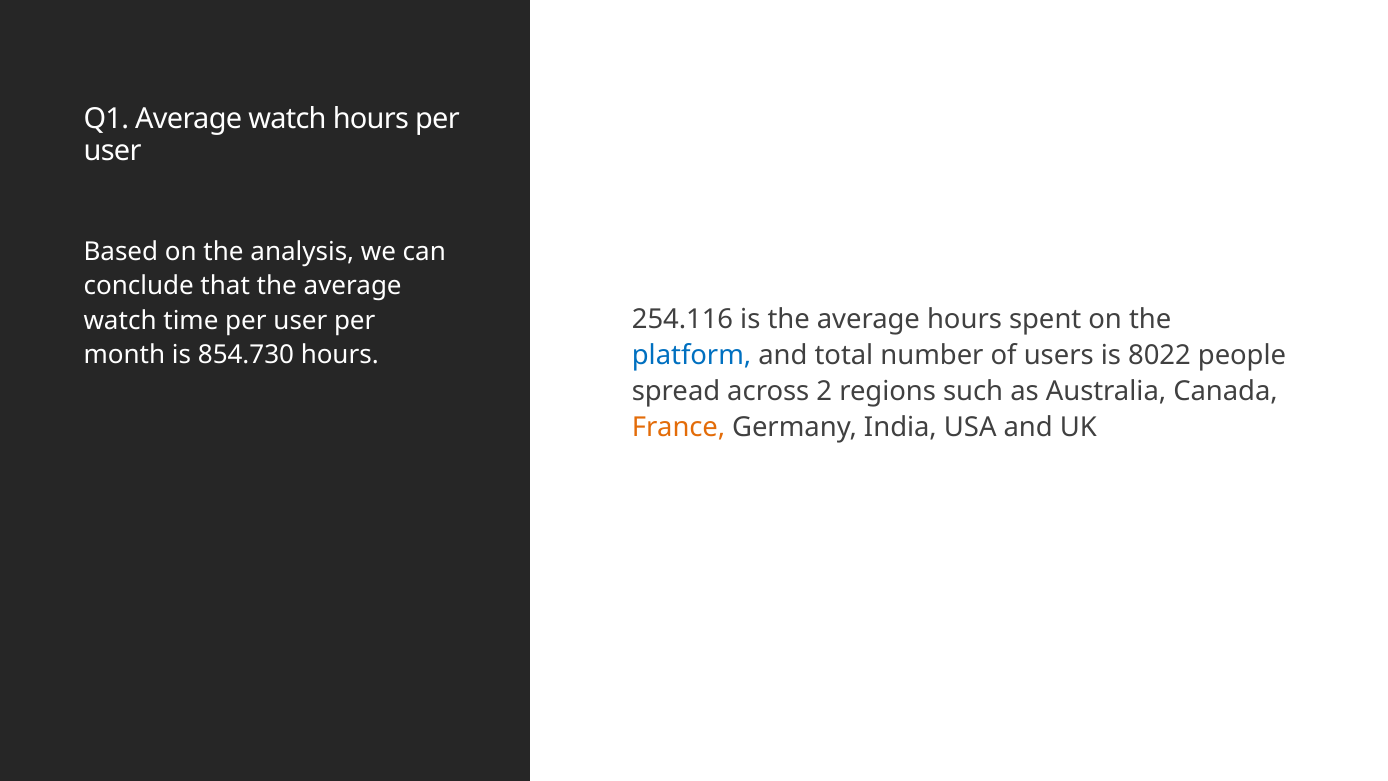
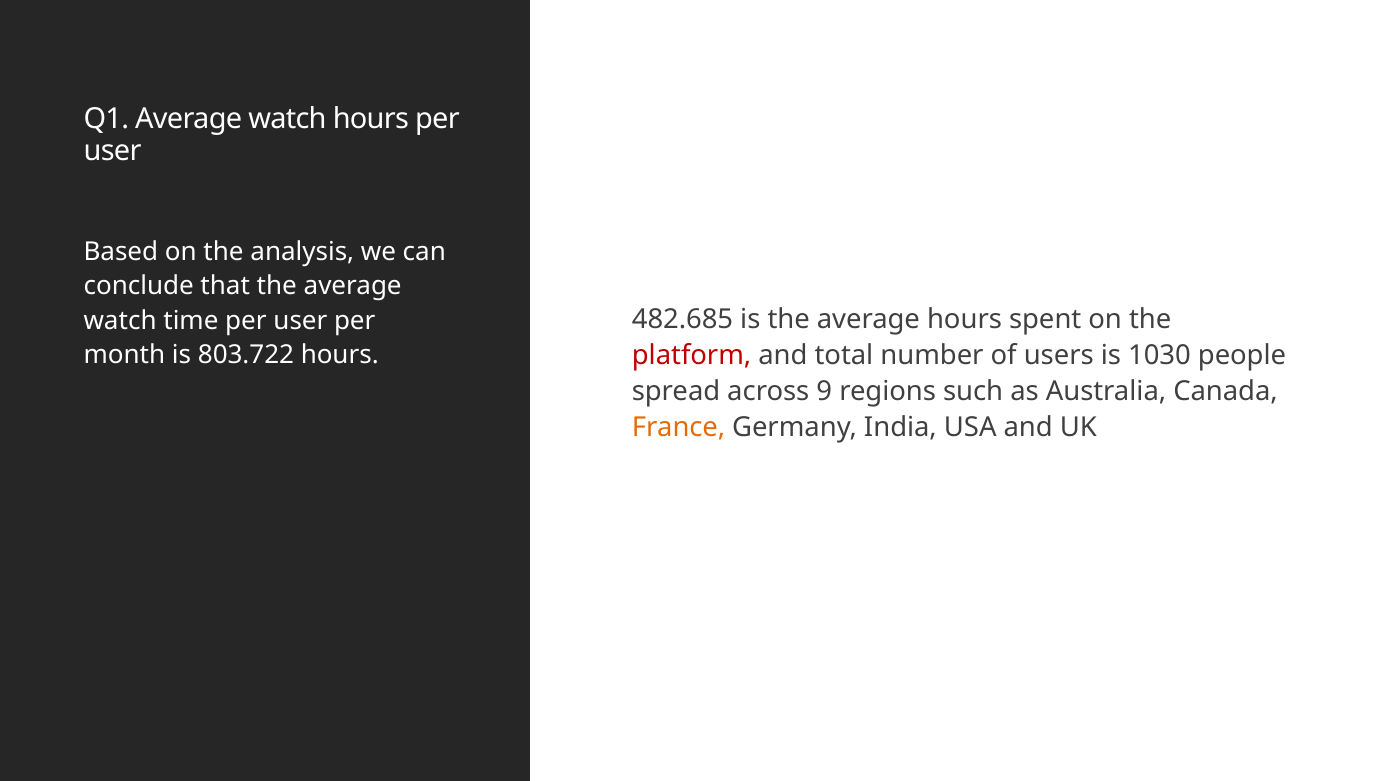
254.116: 254.116 -> 482.685 (683, 319)
854.730: 854.730 -> 803.722 (246, 355)
platform colour: blue -> red (692, 355)
8022: 8022 -> 1030 (1159, 355)
2: 2 -> 9 (824, 392)
